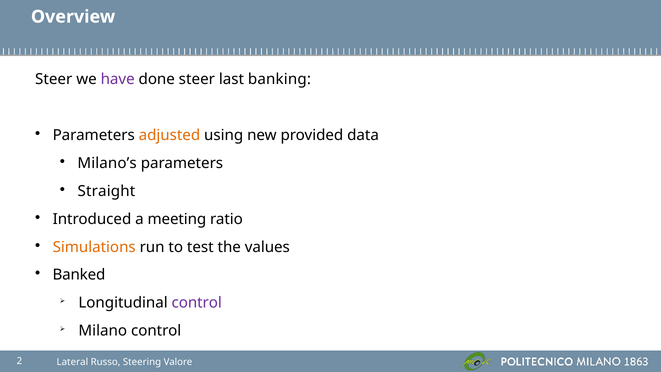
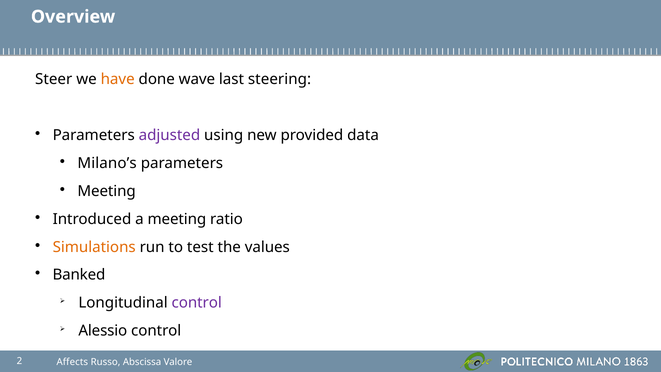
have colour: purple -> orange (118, 79)
done steer: steer -> wave (197, 79)
banking: banking -> steering (280, 79)
adjusted colour: orange -> purple (169, 135)
Straight: Straight -> Meeting (107, 191)
Milano: Milano -> Alessio (103, 331)
Lateral: Lateral -> Affects (72, 362)
Steering: Steering -> Abscissa (142, 362)
